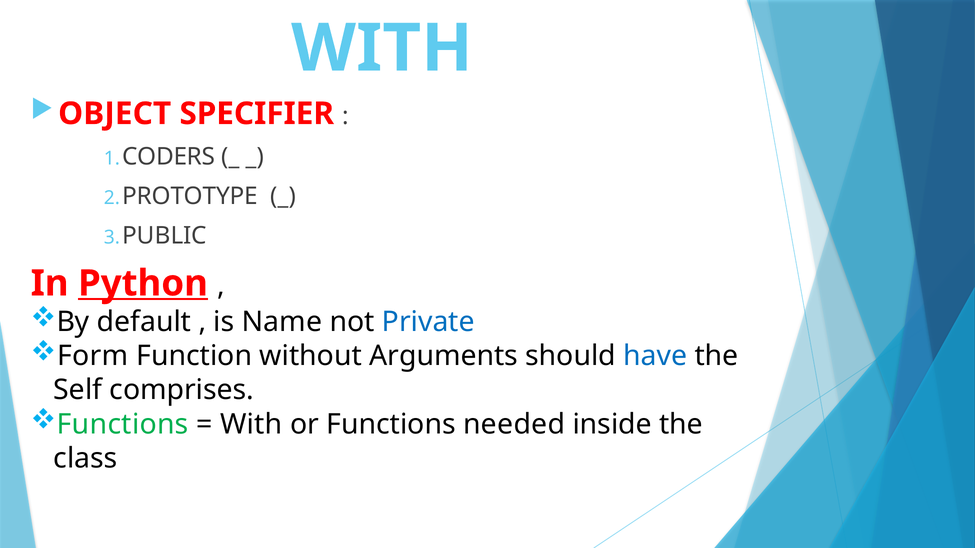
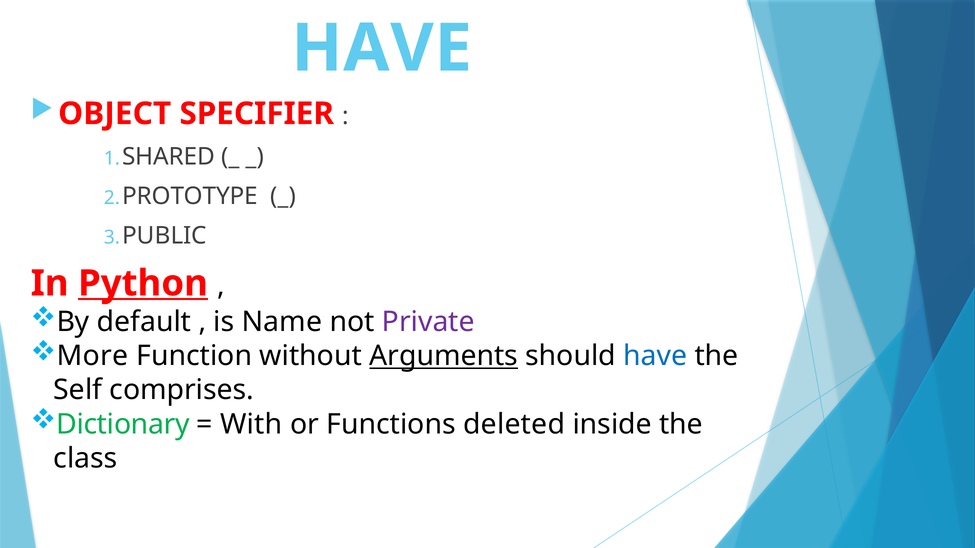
WITH: WITH -> HAVE (382, 49)
CODERS: CODERS -> SHARED (169, 157)
Private colour: blue -> purple (428, 322)
Form: Form -> More (93, 356)
Arguments underline: none -> present (444, 356)
Functions: Functions -> Dictionary (123, 424)
needed: needed -> deleted (514, 424)
